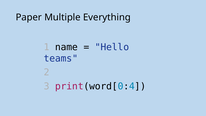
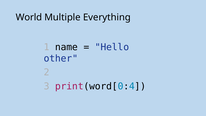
Paper: Paper -> World (29, 17)
teams: teams -> other (61, 58)
